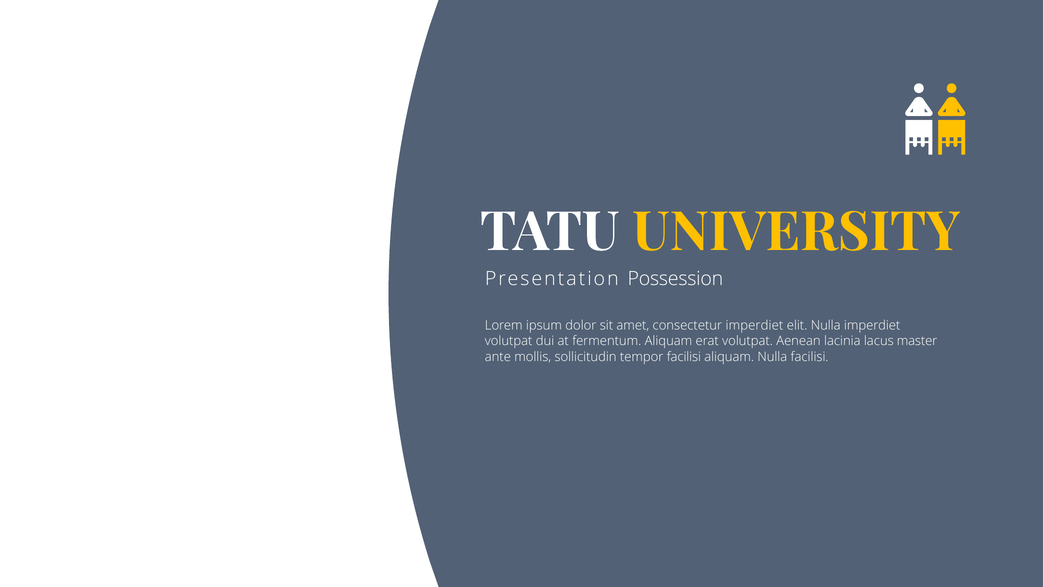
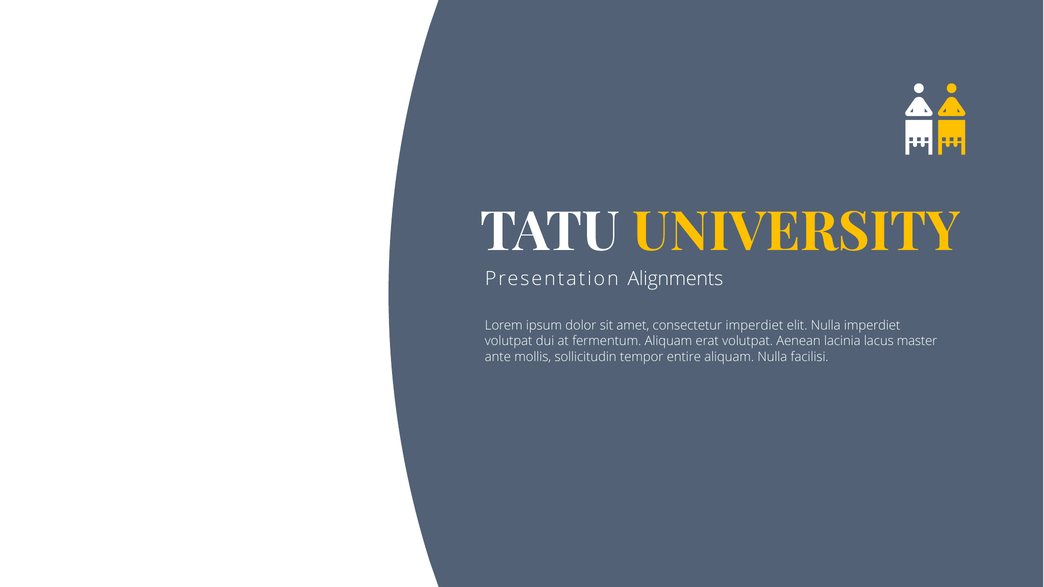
Possession: Possession -> Alignments (675, 279)
tempor facilisi: facilisi -> entire (684, 357)
